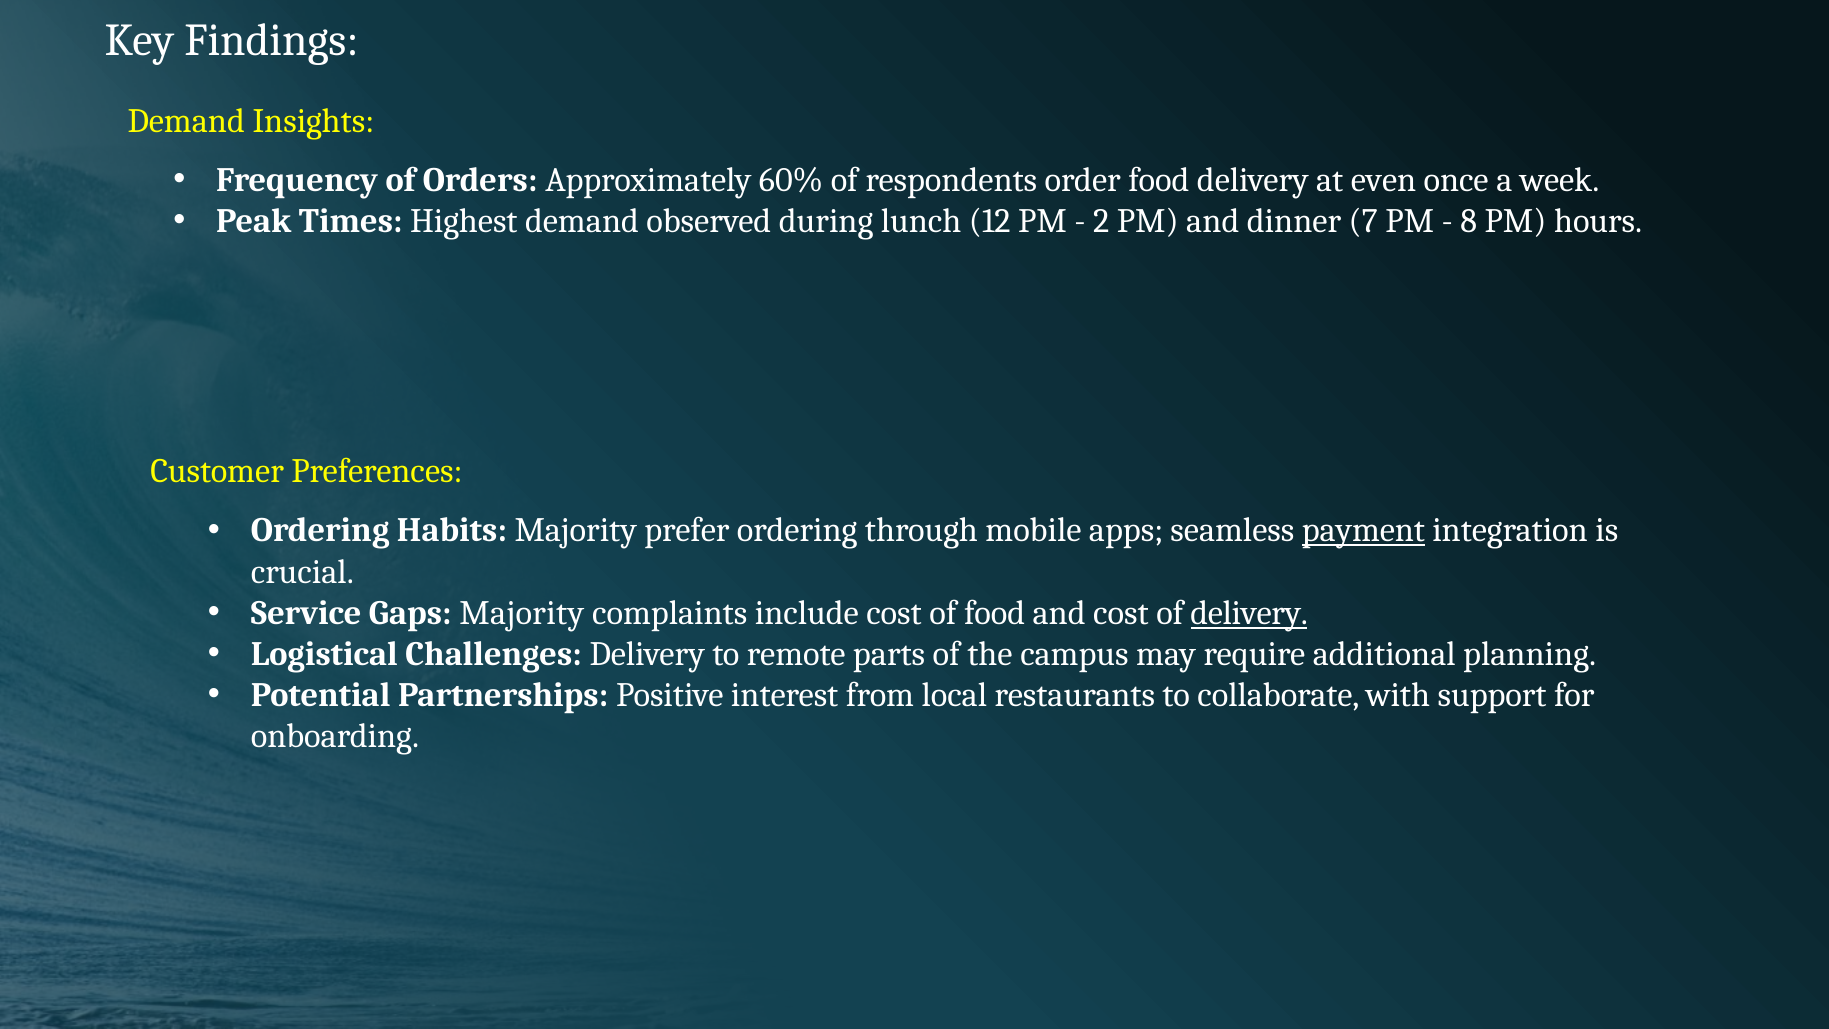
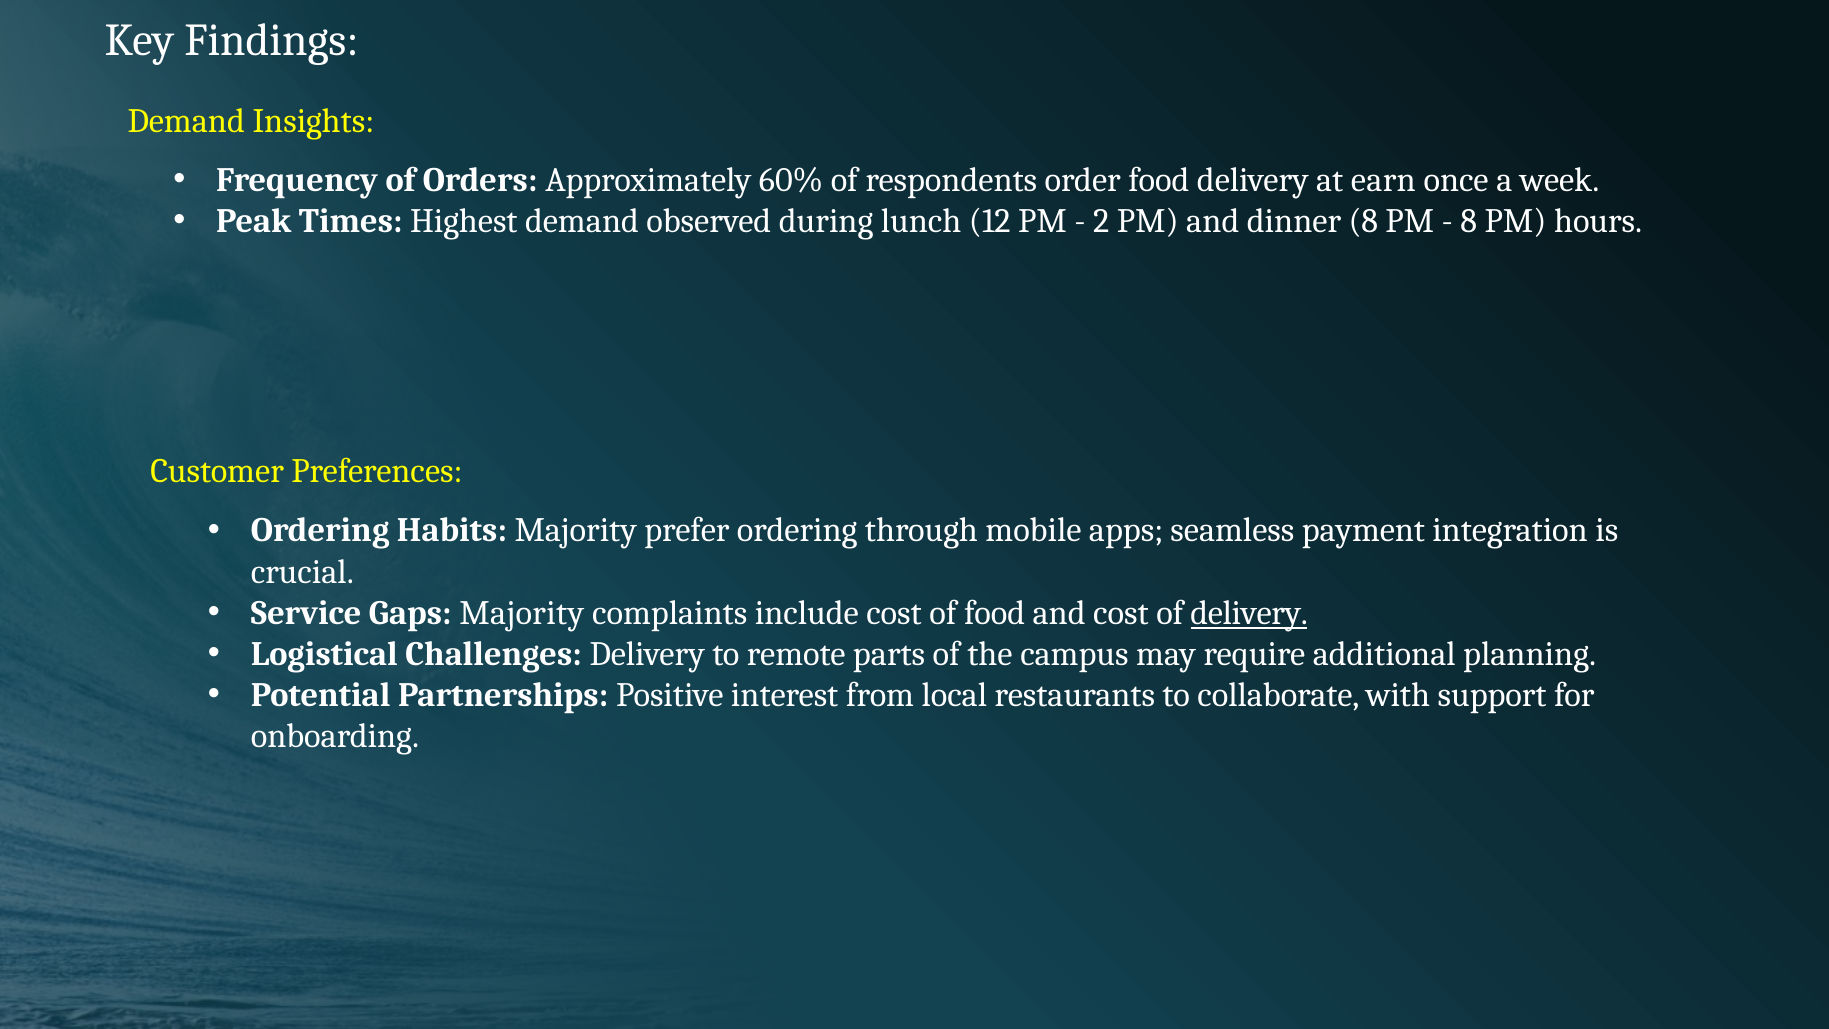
even: even -> earn (1383, 180)
dinner 7: 7 -> 8 (1363, 221)
payment underline: present -> none (1363, 531)
